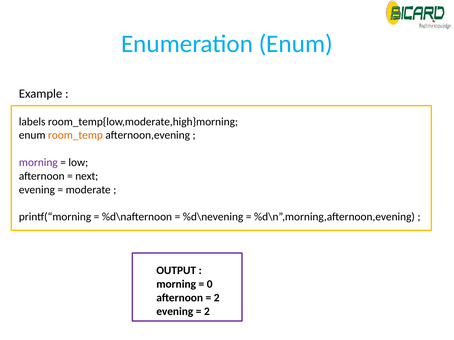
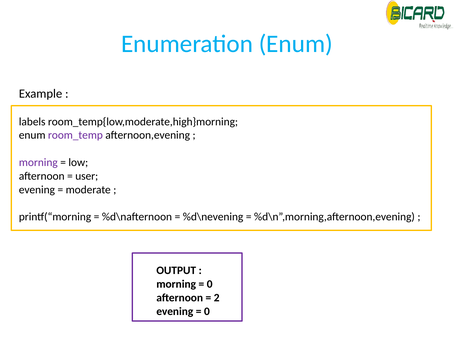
room_temp colour: orange -> purple (75, 135)
next: next -> user (87, 176)
2: 2 -> 0 (207, 312)
